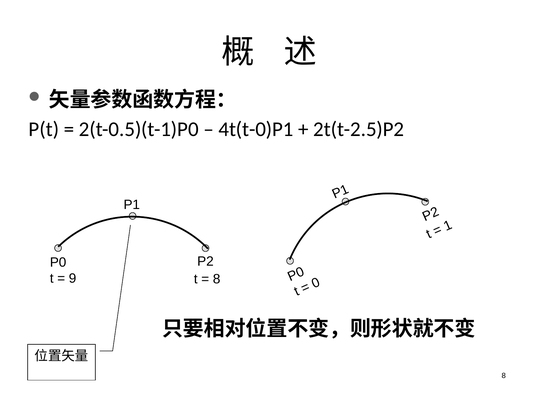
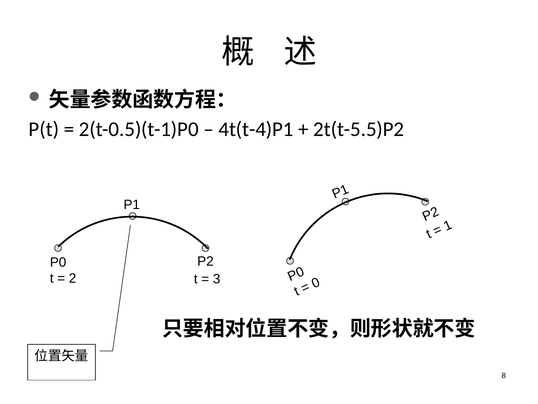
4t(t-0)P1: 4t(t-0)P1 -> 4t(t-4)P1 (256, 129)
2t(t-2.5)P2: 2t(t-2.5)P2 -> 2t(t-5.5)P2 (359, 129)
9: 9 -> 2 (73, 278)
8: 8 -> 3 (217, 279)
